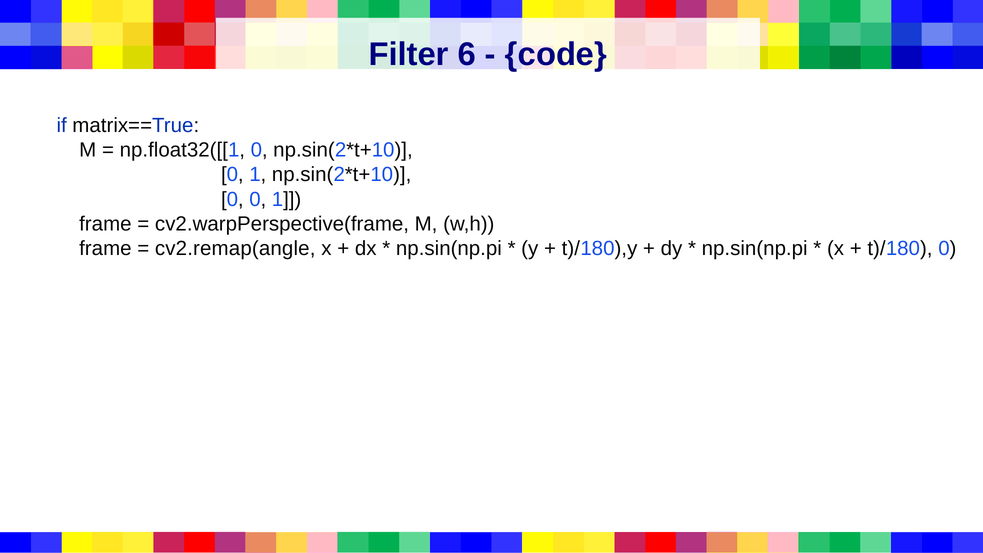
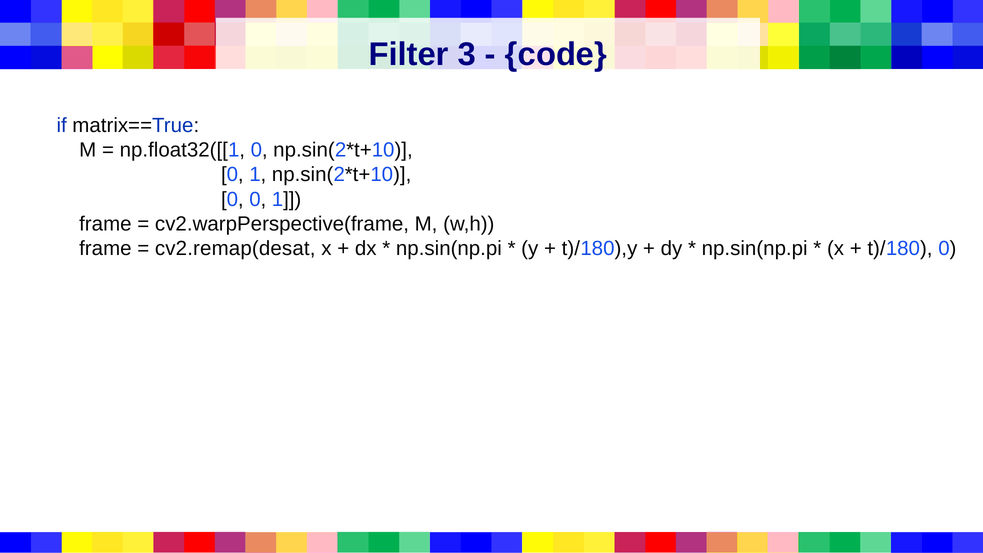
6: 6 -> 3 (467, 55)
cv2.remap(angle: cv2.remap(angle -> cv2.remap(desat (235, 248)
